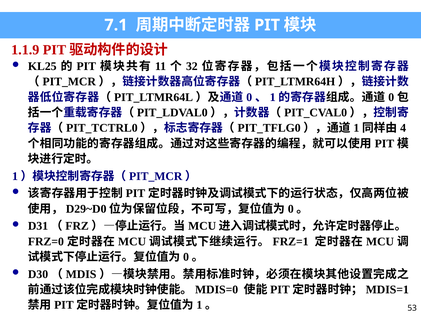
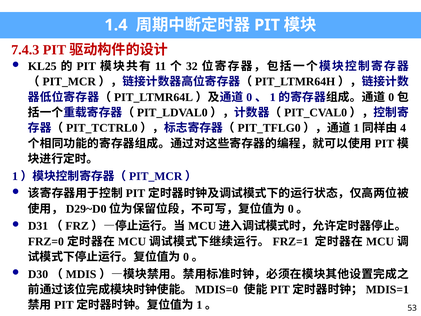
7.1: 7.1 -> 1.4 (116, 25)
1.1.9: 1.1.9 -> 7.4.3 (25, 50)
